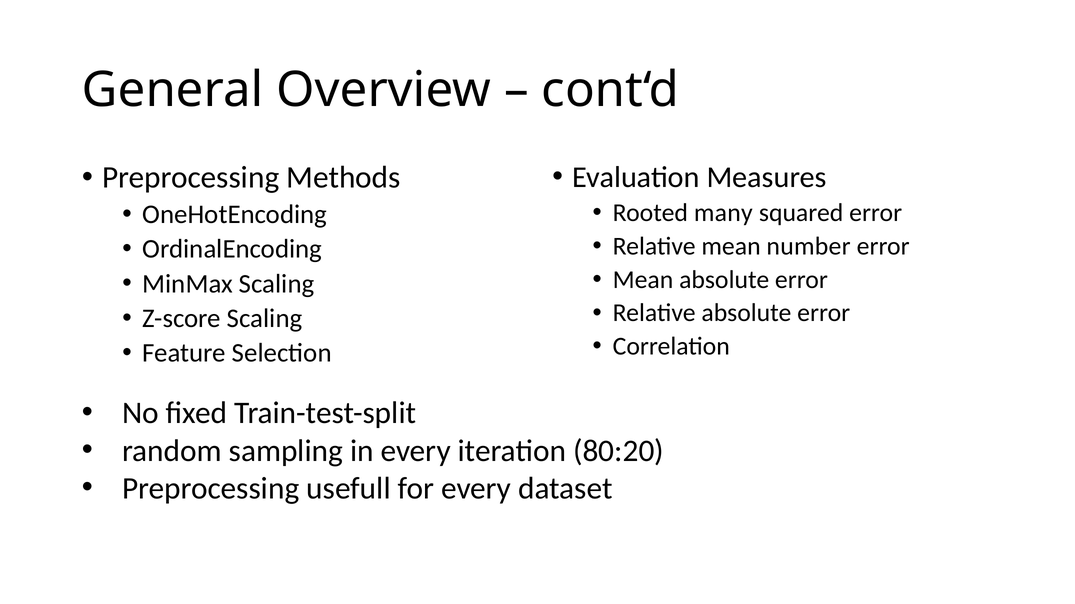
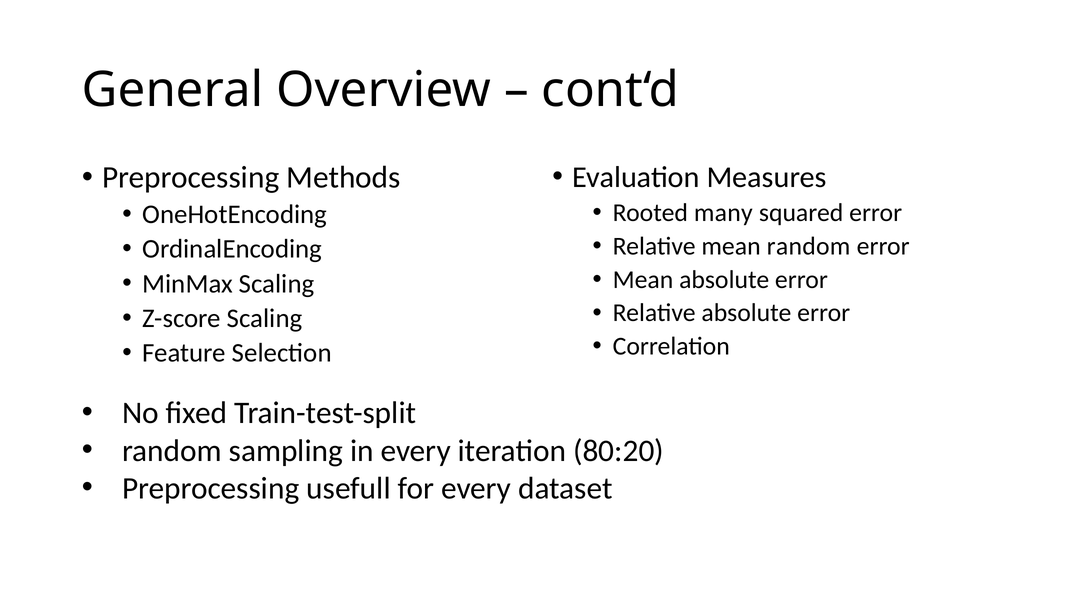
mean number: number -> random (809, 246)
